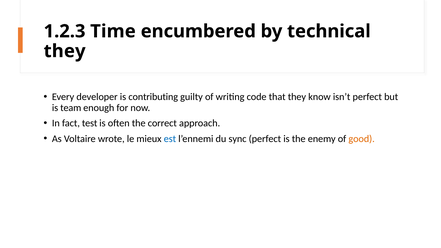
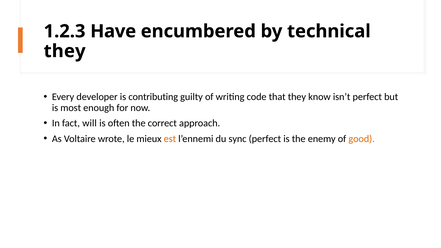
Time: Time -> Have (113, 31)
team: team -> most (71, 108)
test: test -> will (90, 123)
est colour: blue -> orange (170, 139)
